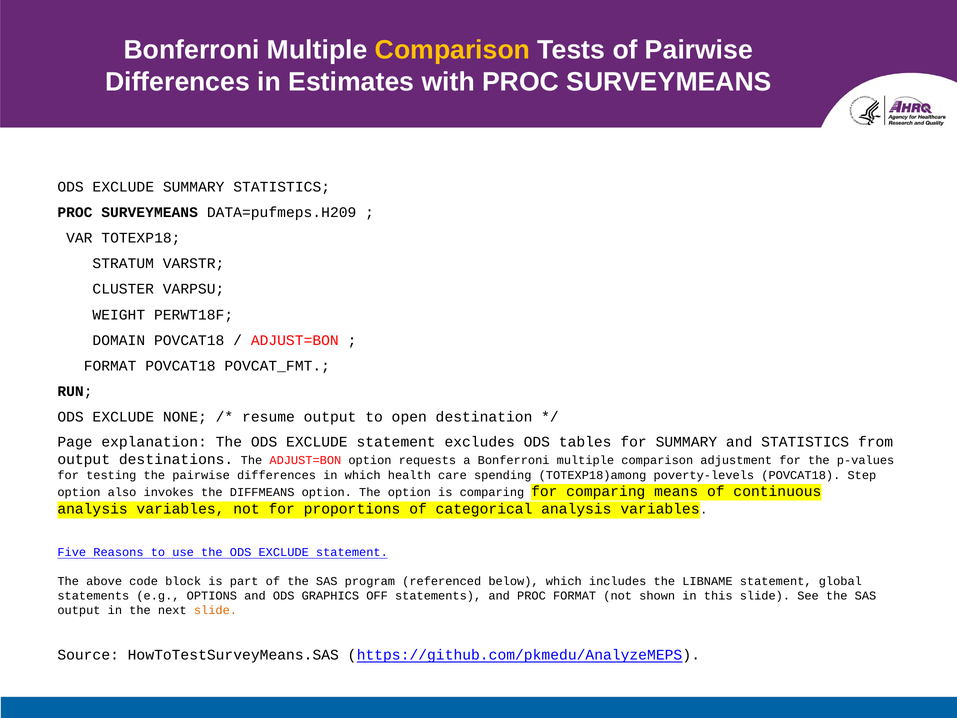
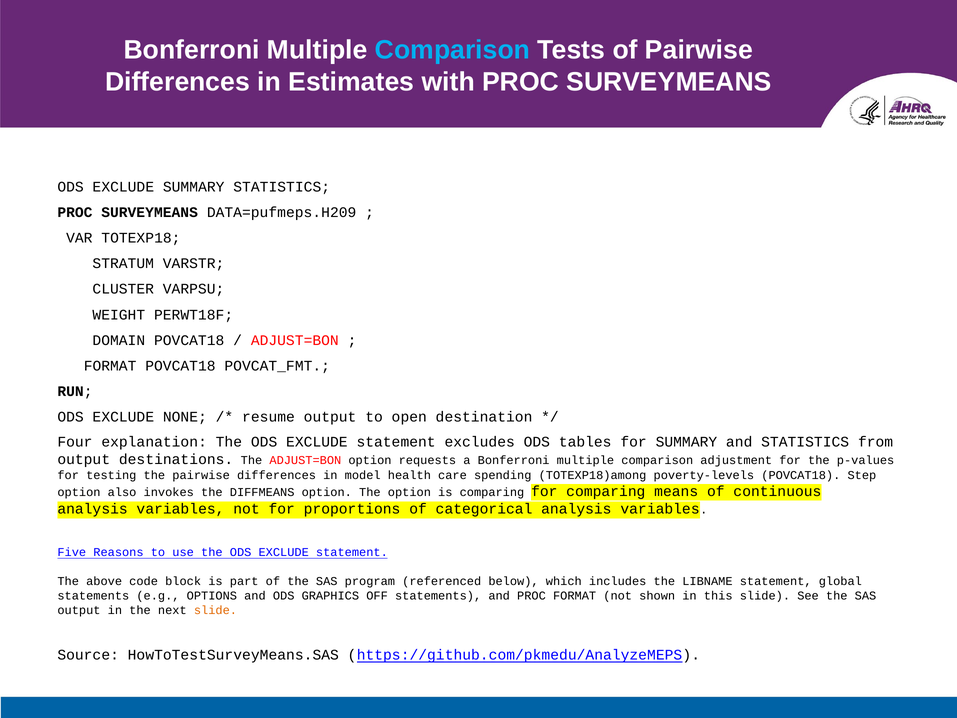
Comparison colour: yellow -> light blue (453, 50)
Page: Page -> Four (75, 442)
in which: which -> model (363, 475)
